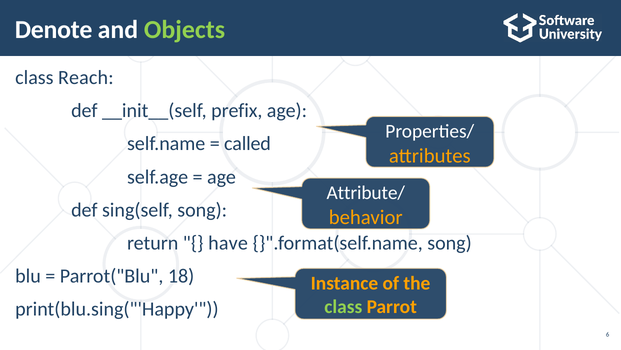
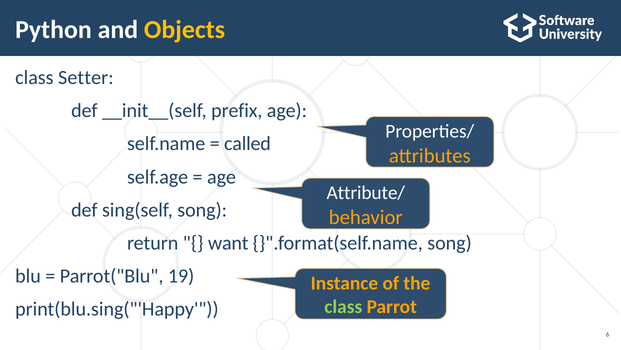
Denote: Denote -> Python (54, 29)
Objects colour: light green -> yellow (185, 29)
Reach: Reach -> Setter (86, 77)
have: have -> want (228, 243)
18: 18 -> 19 (181, 276)
